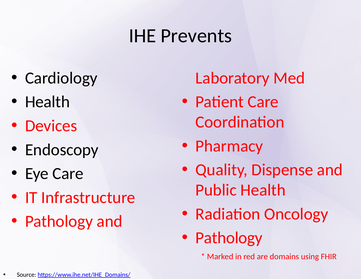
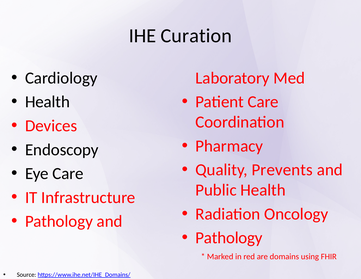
Prevents: Prevents -> Curation (196, 36)
Dispense: Dispense -> Prevents (282, 170)
